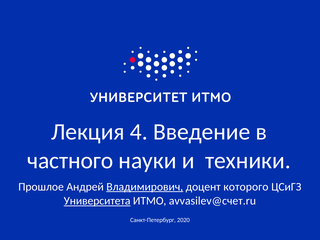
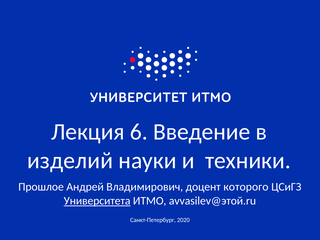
4: 4 -> 6 (139, 132)
частного: частного -> изделий (70, 161)
Владимирович underline: present -> none (145, 187)
avvasilev@счет.ru: avvasilev@счет.ru -> avvasilev@этой.ru (212, 201)
